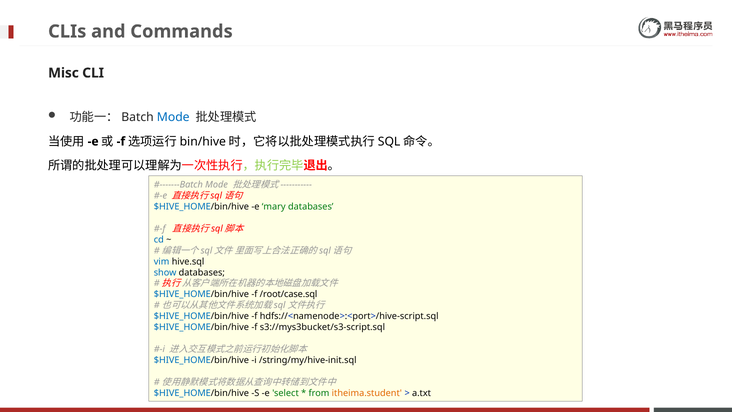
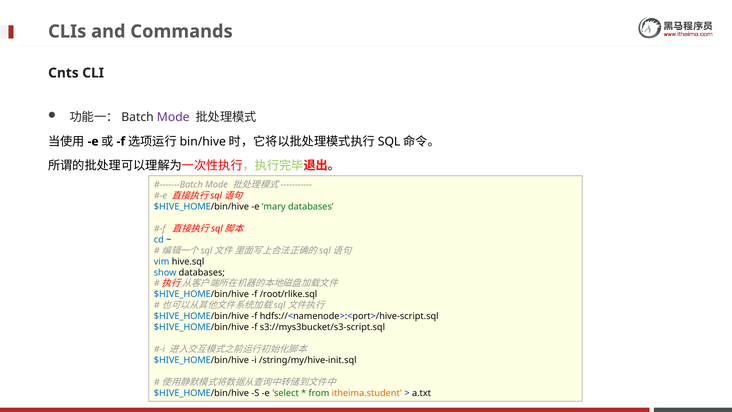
Misc: Misc -> Cnts (63, 73)
Mode colour: blue -> purple (173, 117)
/root/case.sql: /root/case.sql -> /root/rlike.sql (288, 294)
